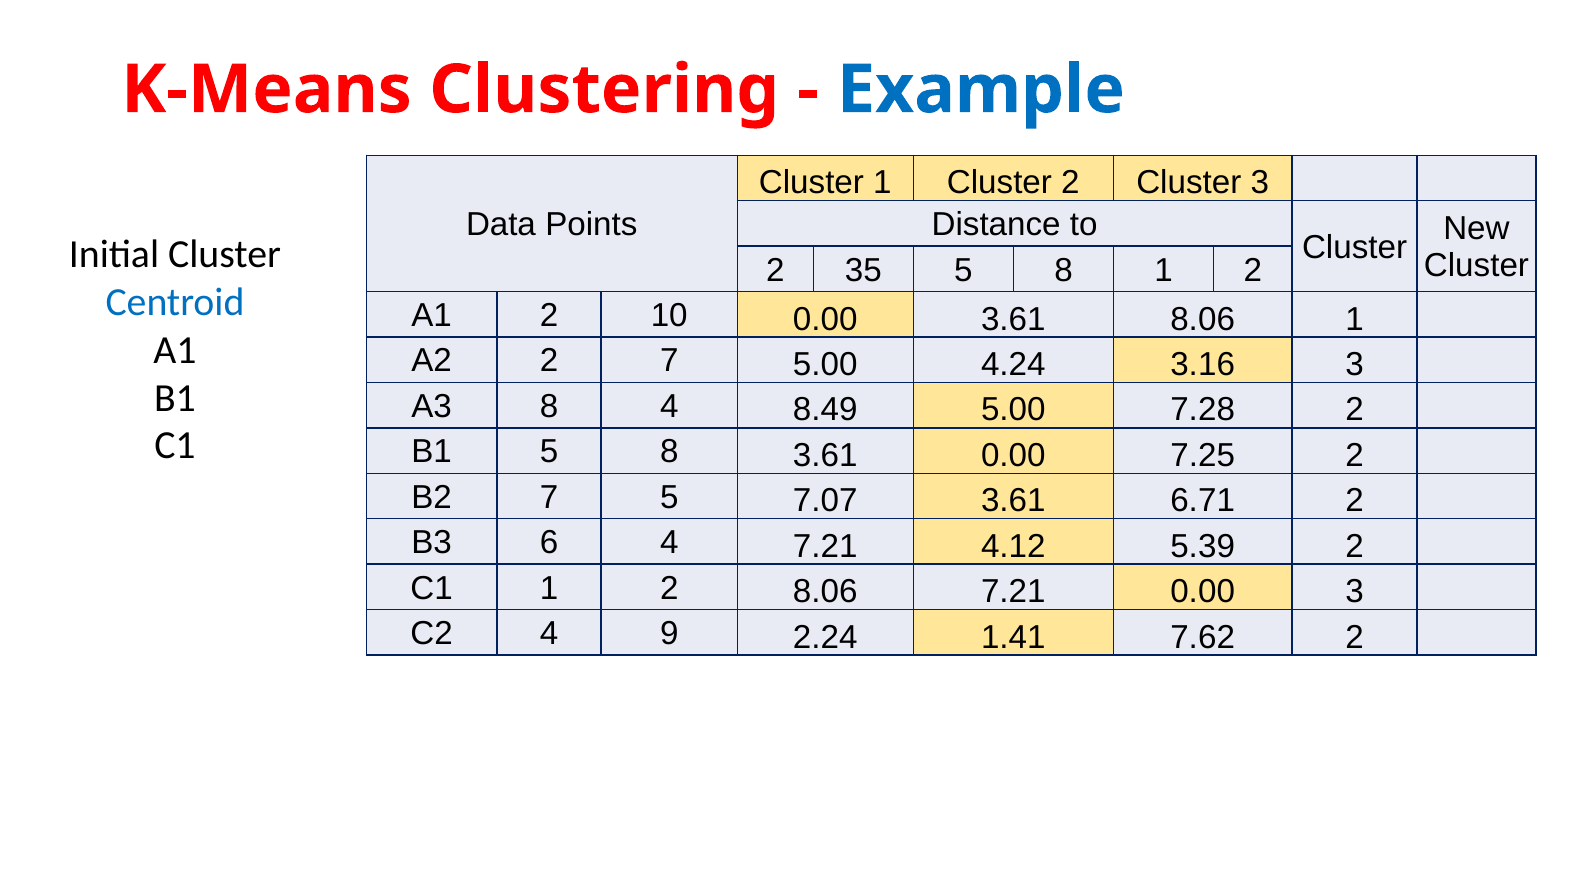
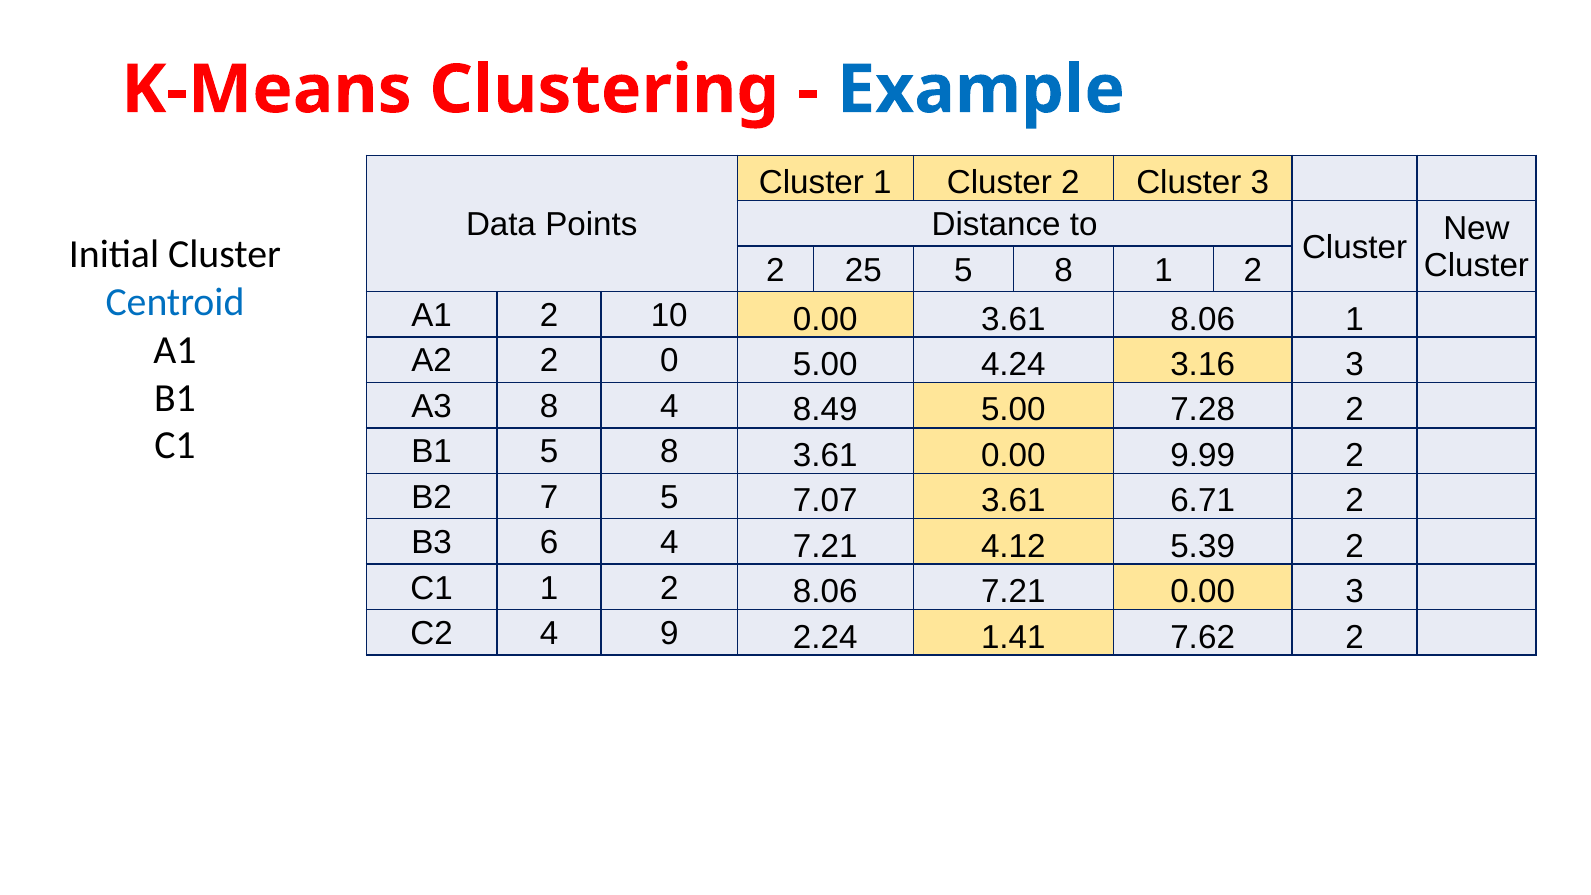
35: 35 -> 25 (863, 270)
2 7: 7 -> 0 (669, 361)
7.25: 7.25 -> 9.99 (1203, 455)
